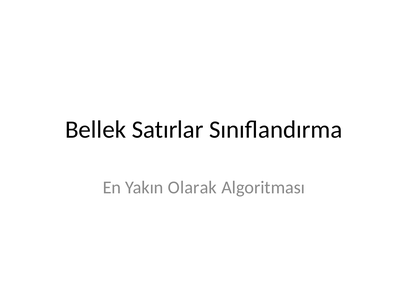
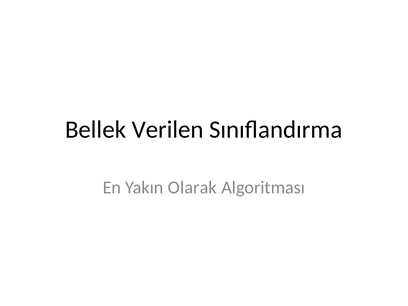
Satırlar: Satırlar -> Verilen (168, 130)
